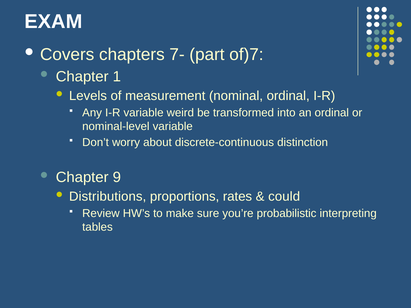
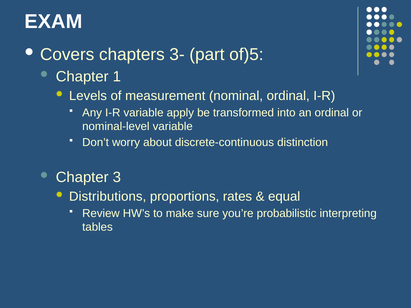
7-: 7- -> 3- (177, 55)
of)7: of)7 -> of)5 (246, 55)
weird: weird -> apply (180, 113)
9: 9 -> 3 (117, 177)
could: could -> equal (284, 197)
